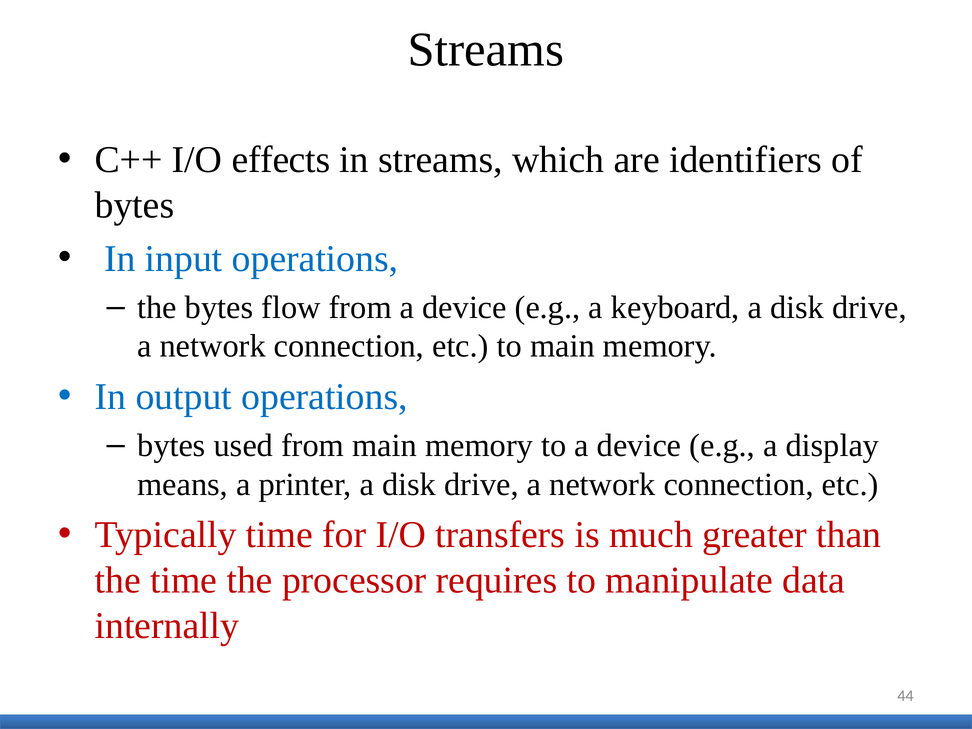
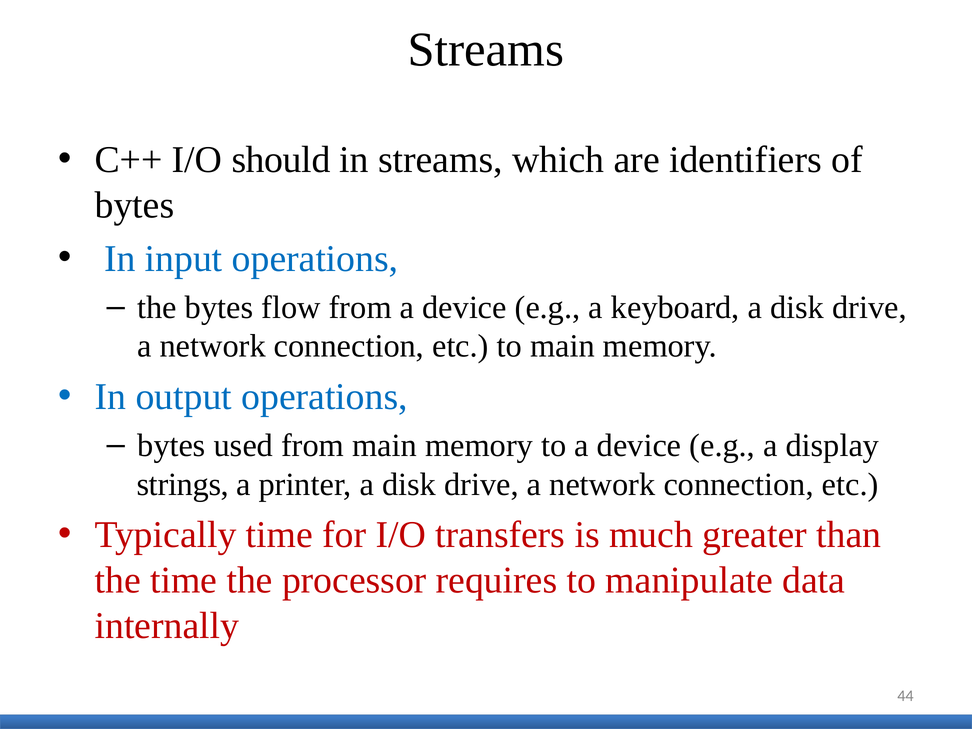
effects: effects -> should (281, 160)
means: means -> strings (183, 484)
